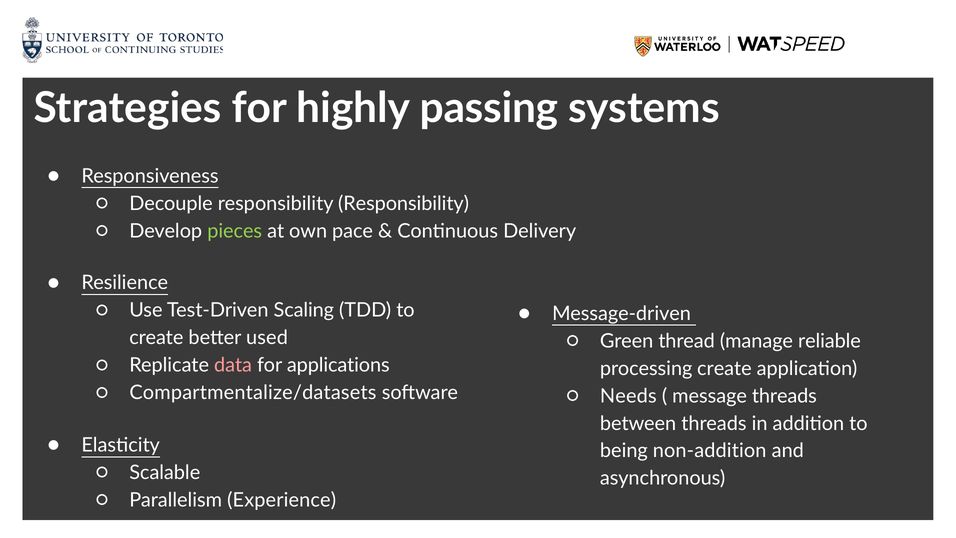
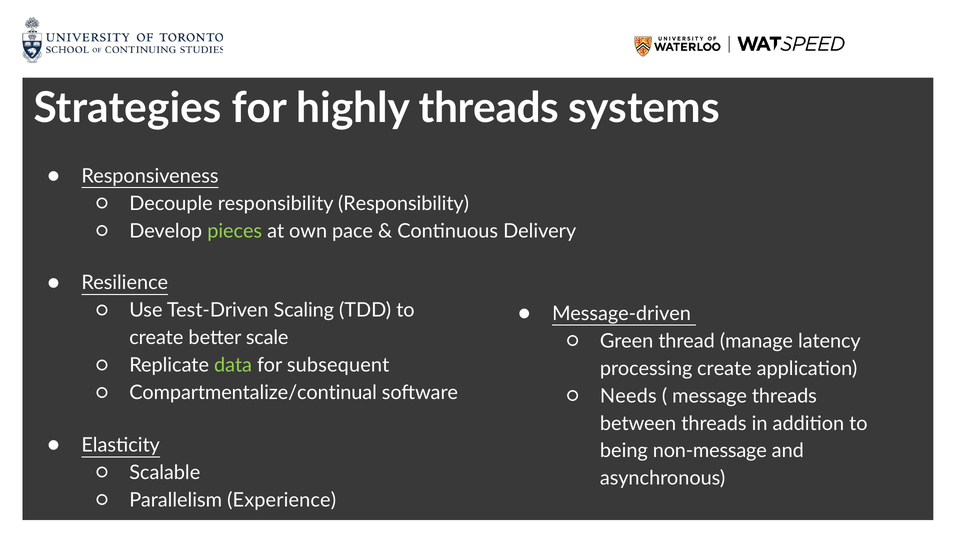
highly passing: passing -> threads (489, 108)
used: used -> scale (267, 338)
reliable: reliable -> latency (829, 341)
data colour: pink -> light green (233, 365)
applications: applications -> subsequent (338, 365)
Compartmentalize/datasets: Compartmentalize/datasets -> Compartmentalize/continual (253, 393)
non-addition: non-addition -> non-message (710, 451)
